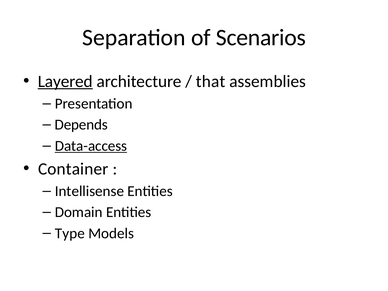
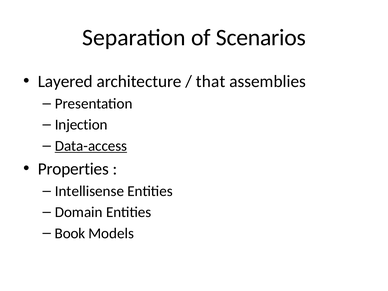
Layered underline: present -> none (65, 81)
Depends: Depends -> Injection (81, 125)
Container: Container -> Properties (73, 169)
Type: Type -> Book (70, 233)
